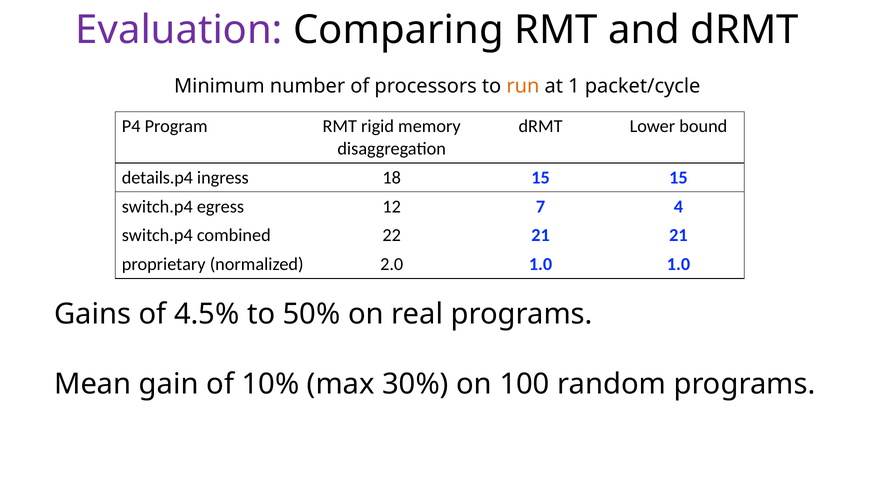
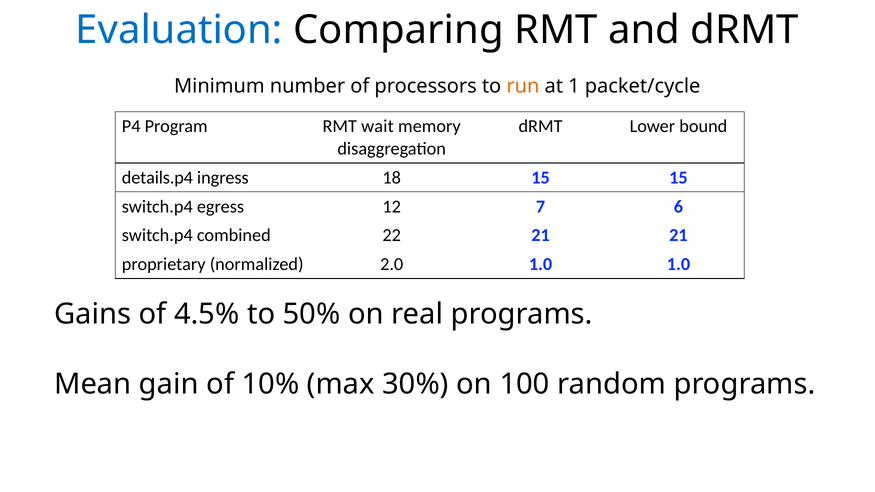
Evaluation colour: purple -> blue (179, 30)
rigid: rigid -> wait (377, 126)
4: 4 -> 6 (678, 207)
